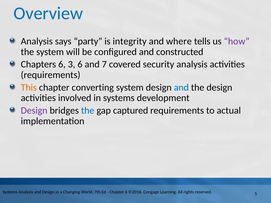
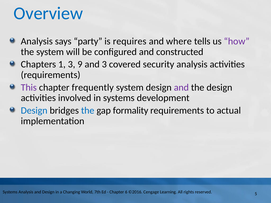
integrity: integrity -> requires (130, 41)
Chapters 6: 6 -> 1 (62, 64)
3 6: 6 -> 9 (80, 64)
and 7: 7 -> 3 (104, 64)
This colour: orange -> purple (29, 88)
converting: converting -> frequently (93, 88)
and colour: blue -> purple (181, 88)
Design colour: purple -> blue (34, 111)
captured: captured -> formality (131, 111)
